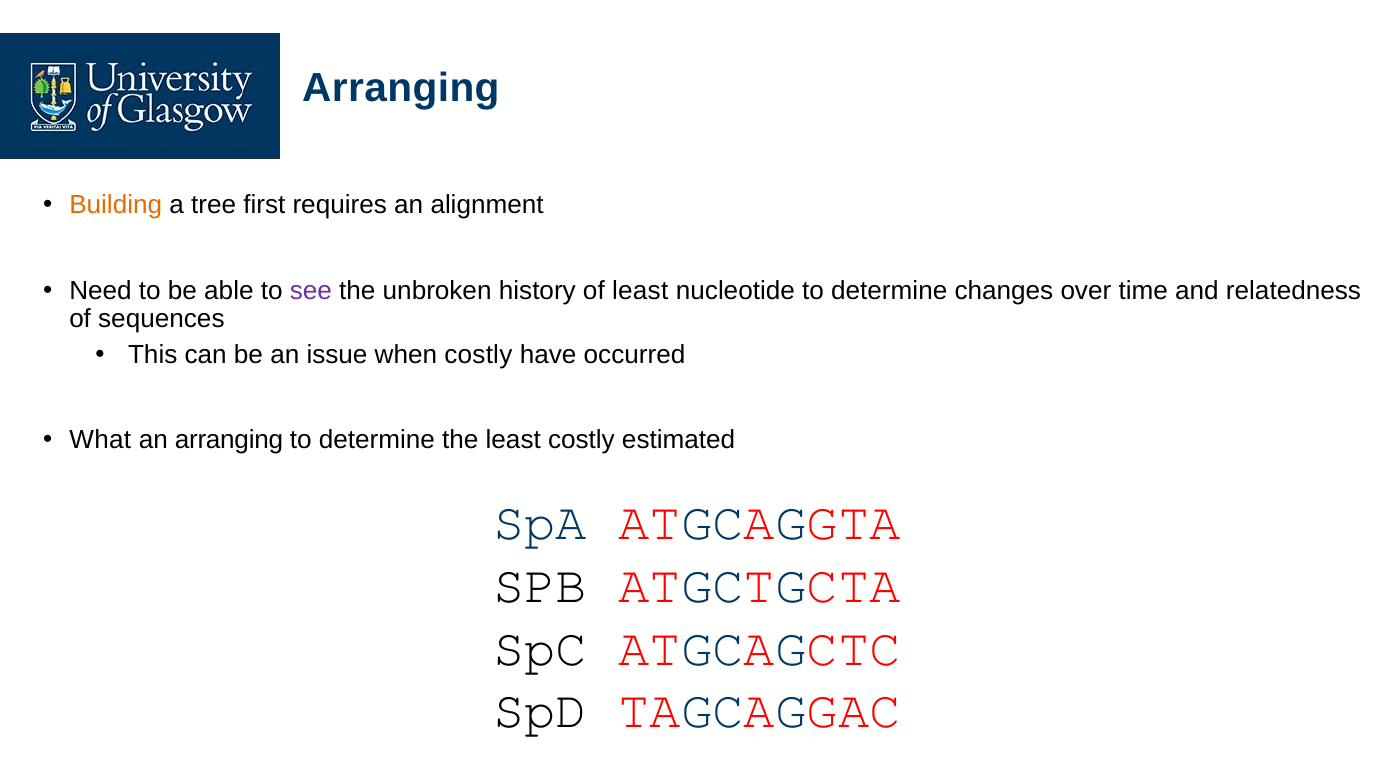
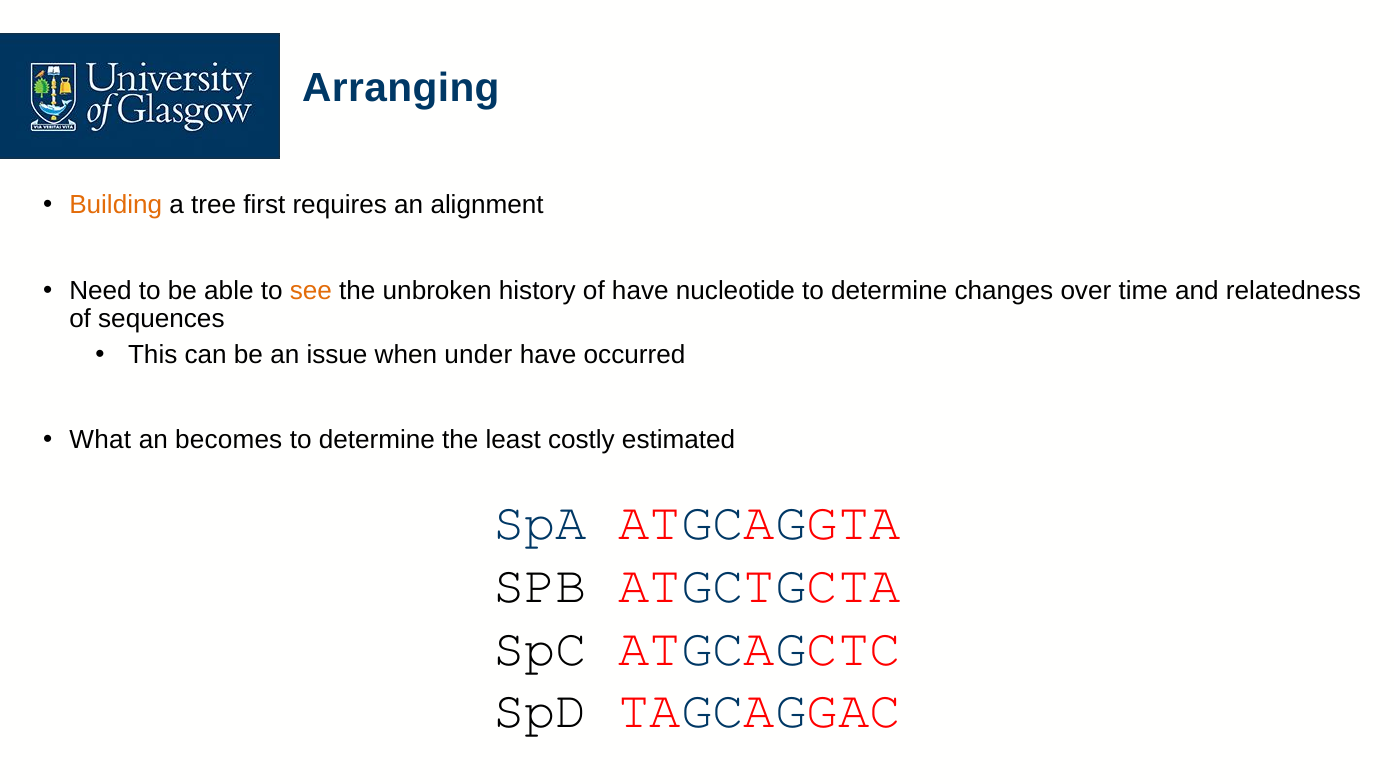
see colour: purple -> orange (311, 291)
of least: least -> have (640, 291)
when costly: costly -> under (478, 354)
an arranging: arranging -> becomes (229, 440)
